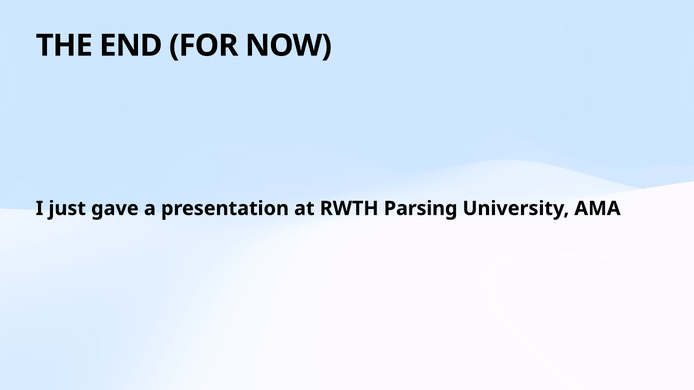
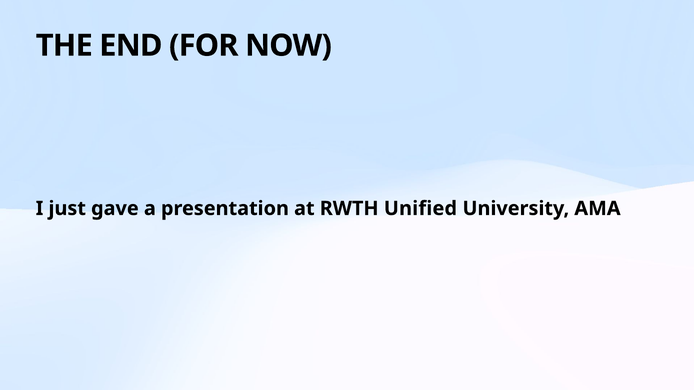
Parsing: Parsing -> Unified (420, 209)
